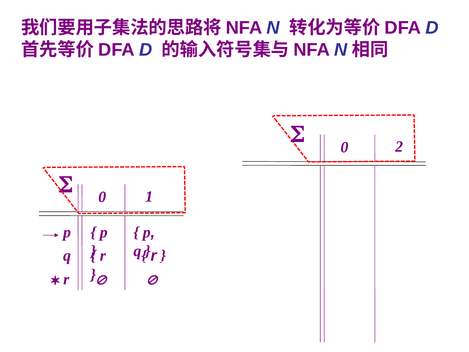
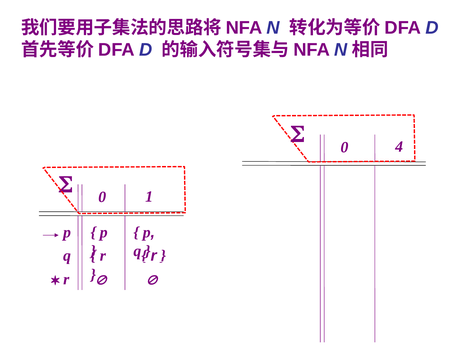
2: 2 -> 4 (399, 147)
